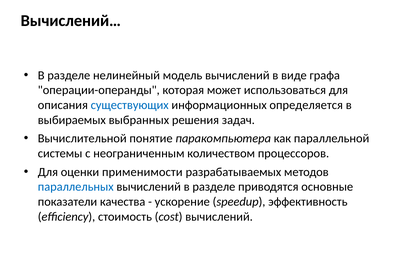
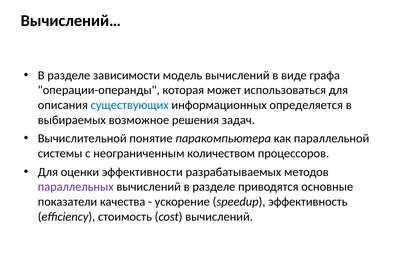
нелинейный: нелинейный -> зависимости (127, 75)
выбранных: выбранных -> возможное (139, 120)
применимости: применимости -> эффективности (142, 172)
параллельных colour: blue -> purple (76, 187)
